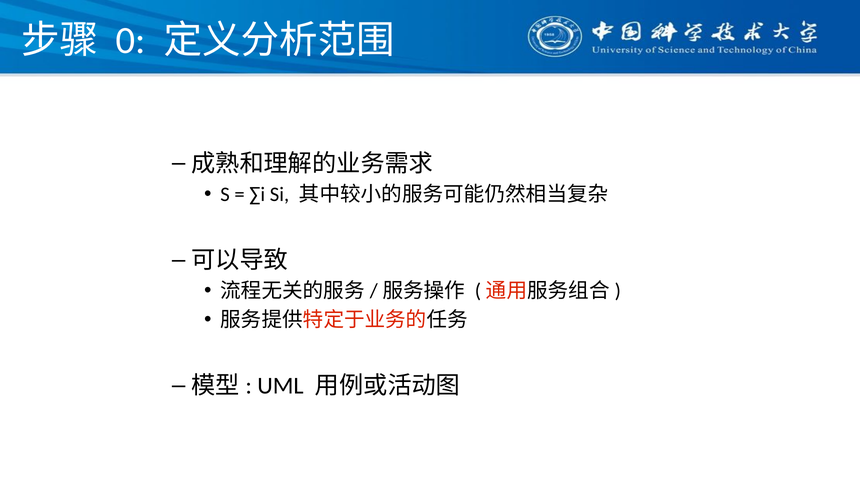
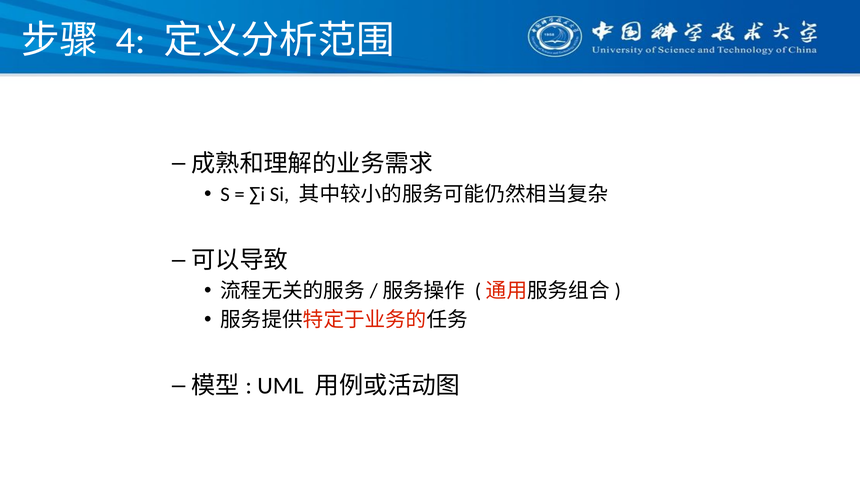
0: 0 -> 4 (131, 40)
